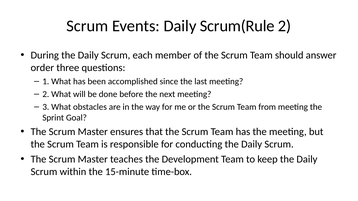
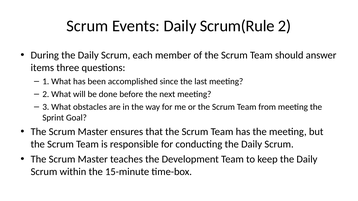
order: order -> items (42, 68)
